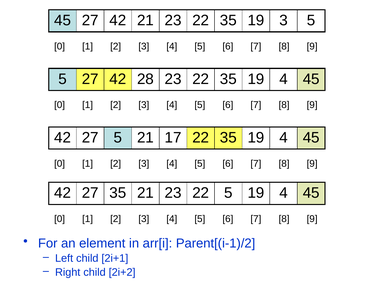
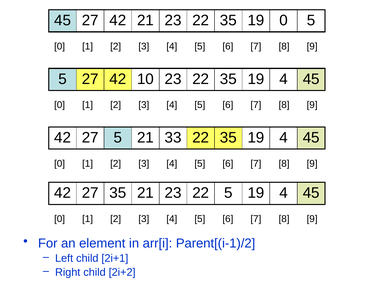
19 3: 3 -> 0 (284, 20)
28: 28 -> 10 (145, 79)
17: 17 -> 33 (173, 137)
